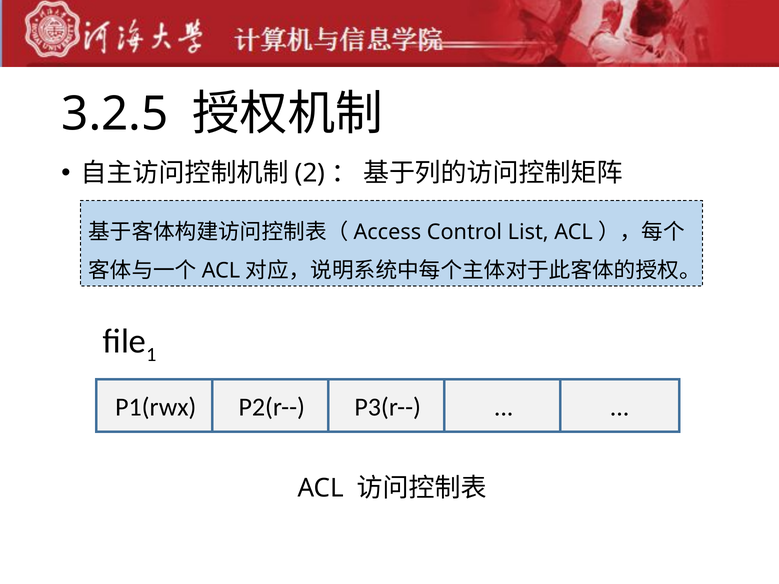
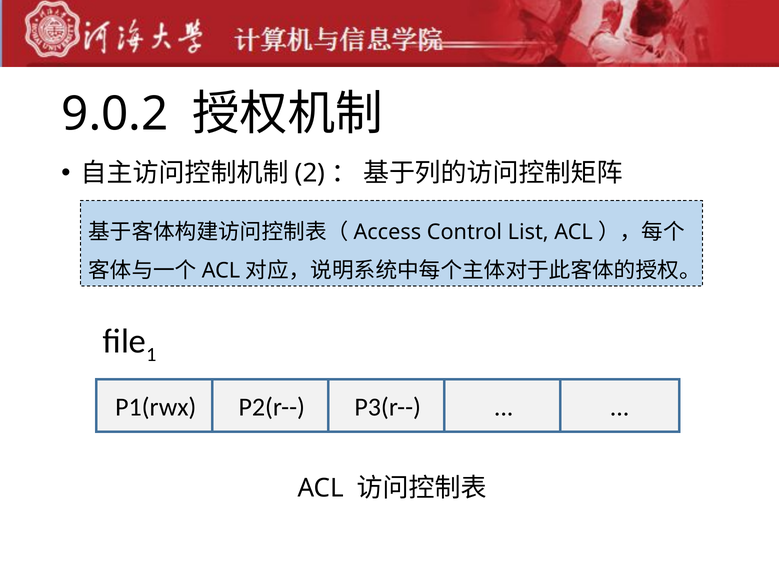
3.2.5: 3.2.5 -> 9.0.2 (115, 114)
